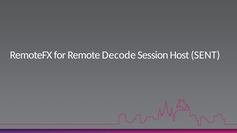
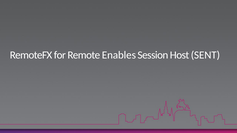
Decode: Decode -> Enables (119, 55)
